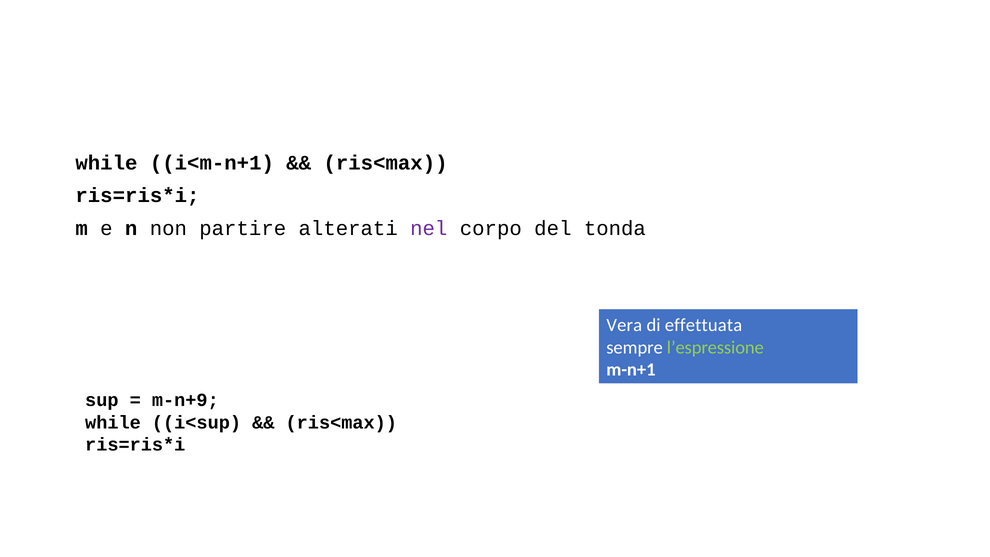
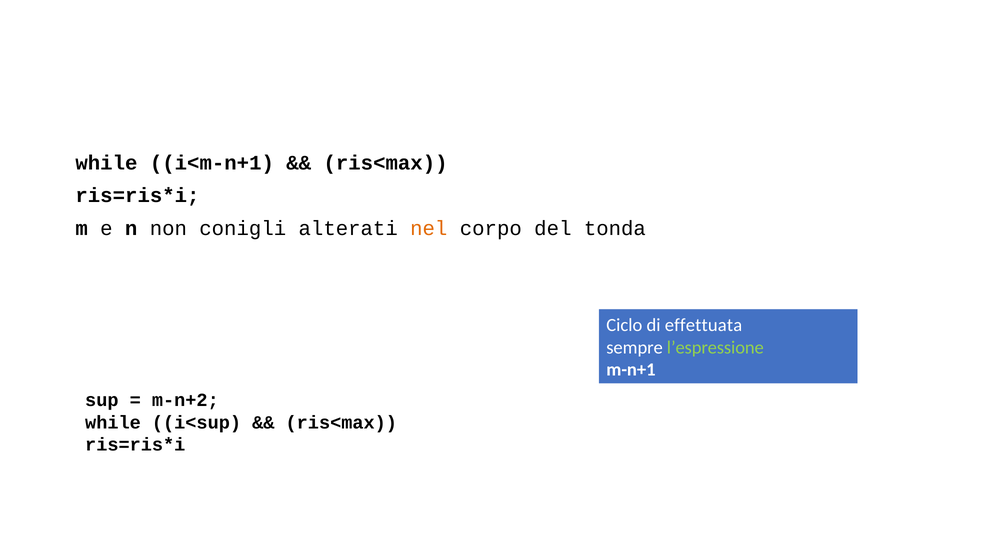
partire: partire -> conigli (243, 228)
nel colour: purple -> orange (429, 228)
Vera: Vera -> Ciclo (624, 325)
m-n+9: m-n+9 -> m-n+2 (185, 400)
